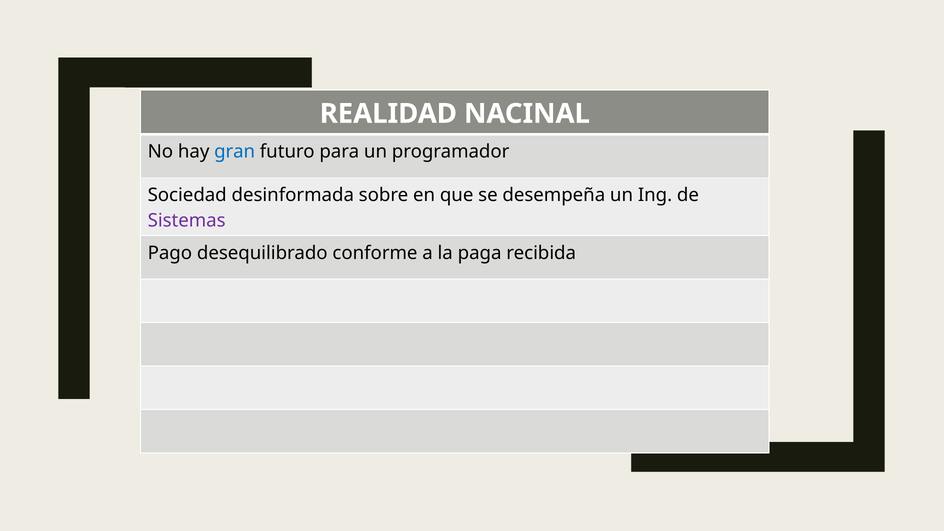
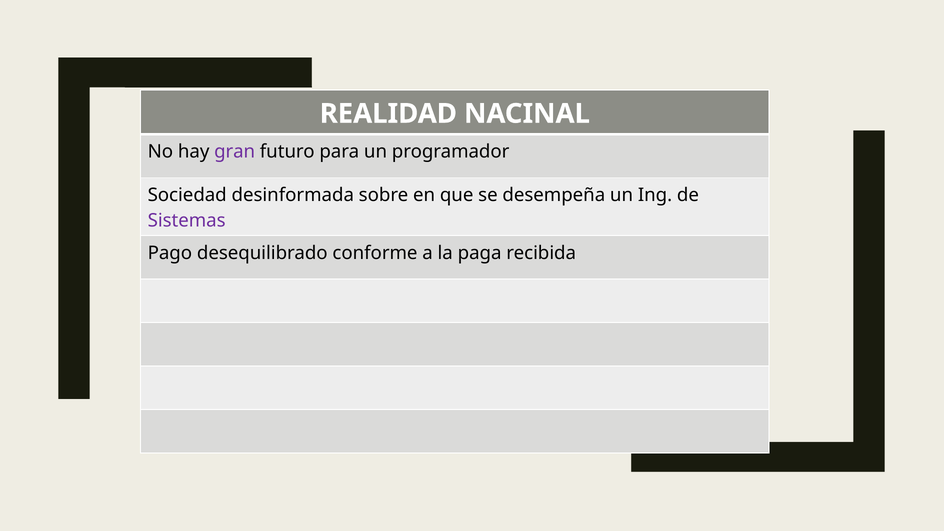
gran colour: blue -> purple (235, 152)
